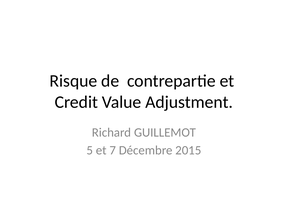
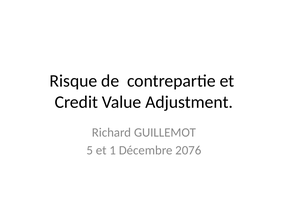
7: 7 -> 1 (113, 150)
2015: 2015 -> 2076 (188, 150)
